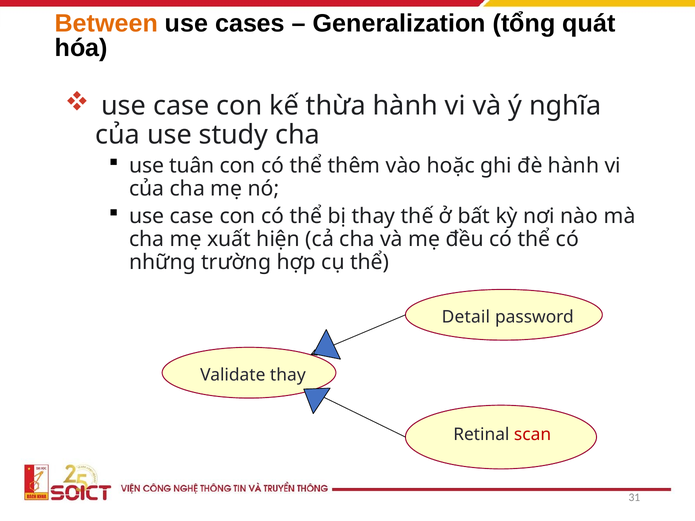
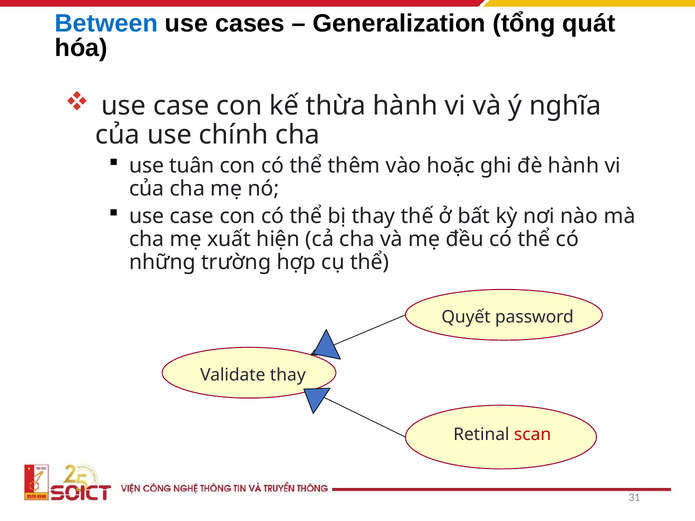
Between colour: orange -> blue (106, 24)
study: study -> chính (234, 135)
Detail: Detail -> Quyết (466, 317)
